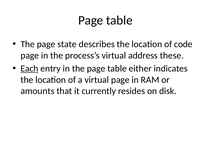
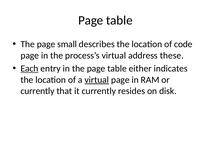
state: state -> small (67, 44)
virtual underline: none -> present (97, 80)
amounts: amounts -> currently (38, 91)
